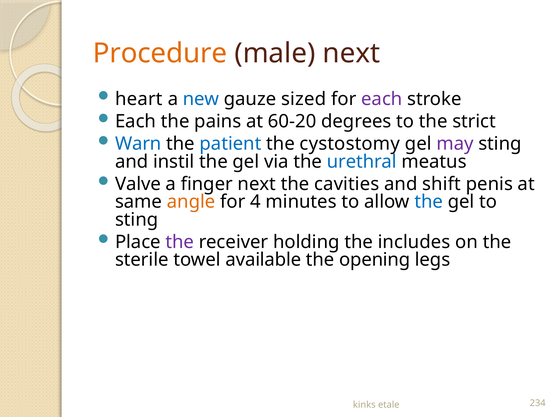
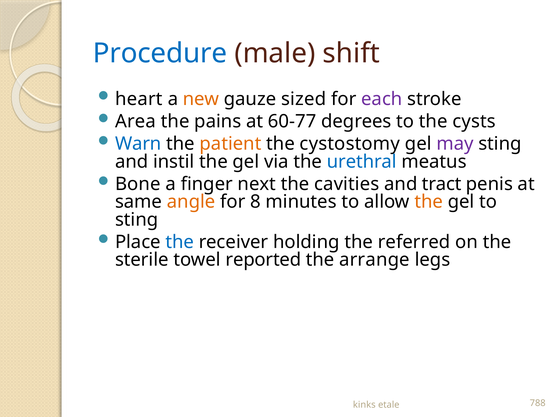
Procedure colour: orange -> blue (160, 53)
male next: next -> shift (351, 53)
new colour: blue -> orange (201, 99)
Each: Each -> Area (135, 121)
60-20: 60-20 -> 60-77 (292, 121)
strict: strict -> cysts (474, 121)
patient colour: blue -> orange (231, 144)
Valve: Valve -> Bone (138, 184)
shift: shift -> tract (442, 184)
4: 4 -> 8 (255, 202)
the colour: blue -> orange (429, 202)
the colour: purple -> blue (180, 242)
includes: includes -> referred (414, 242)
available: available -> reported (263, 260)
opening: opening -> arrange (375, 260)
234: 234 -> 788 (538, 403)
